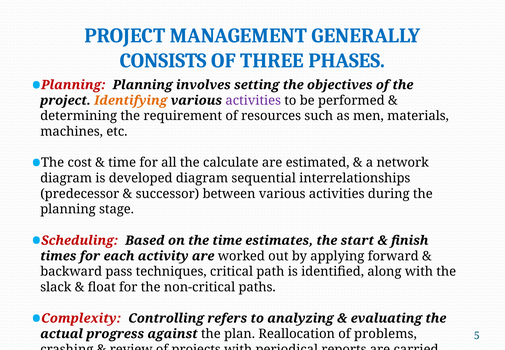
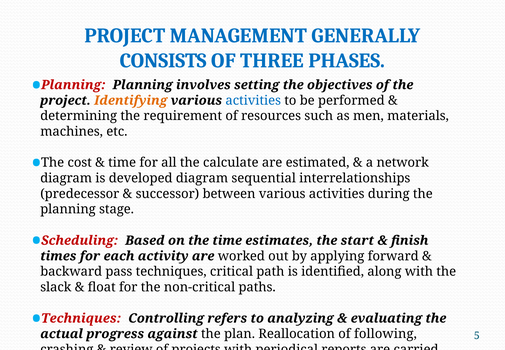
activities colour: purple -> blue (253, 100)
Complexity: Complexity -> Techniques (81, 318)
problems: problems -> following (385, 334)
